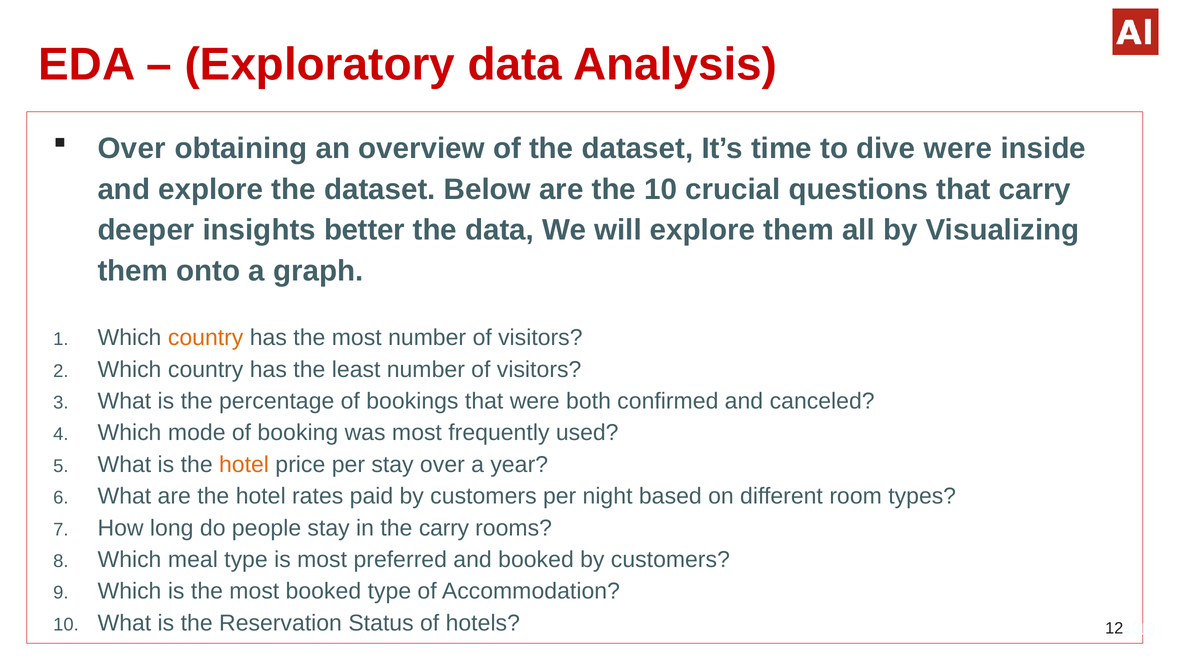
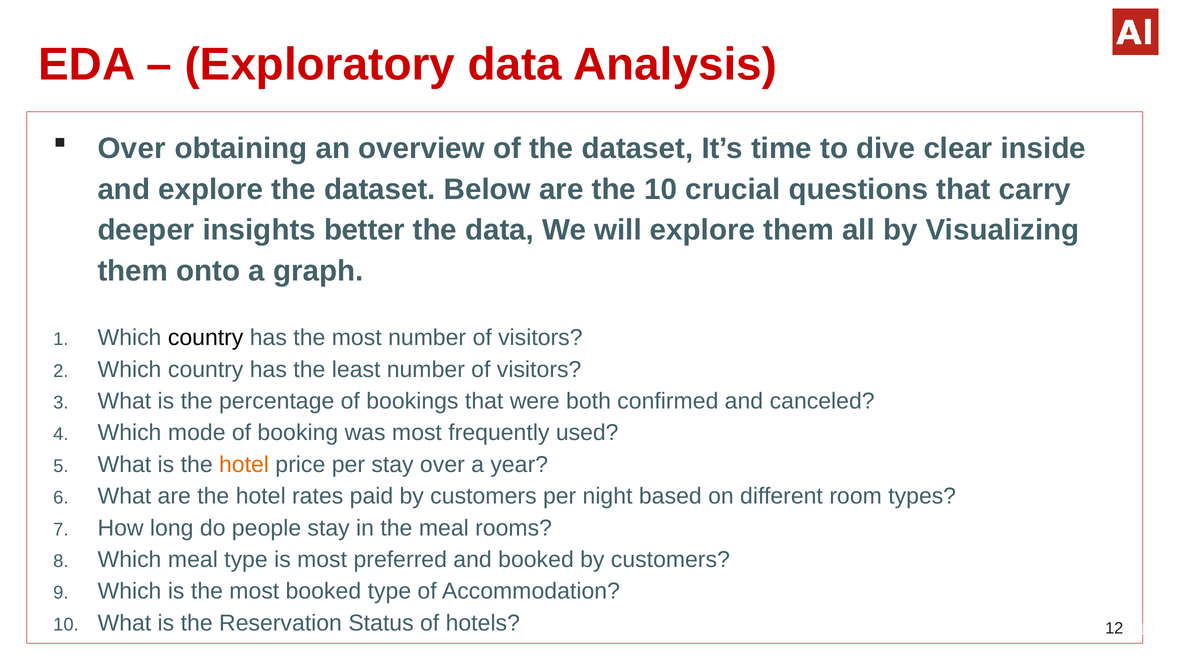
dive were: were -> clear (958, 149)
country colour: orange -> black (206, 338)
the carry: carry -> meal (444, 528)
